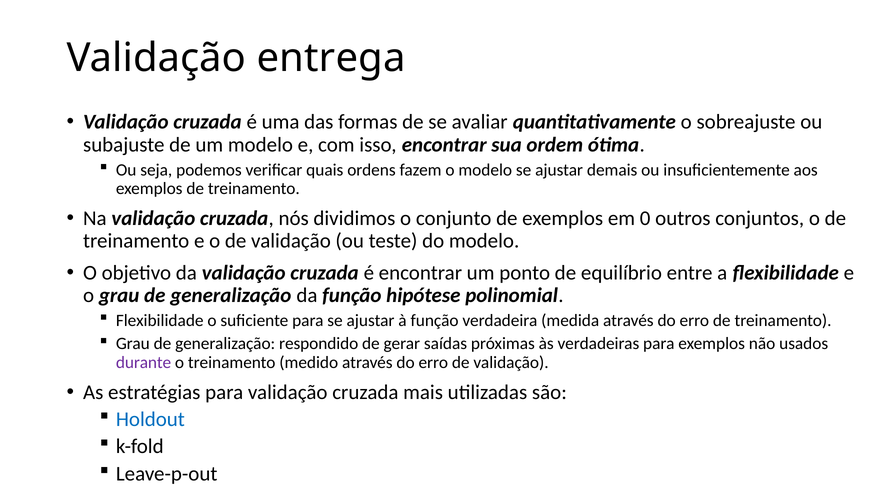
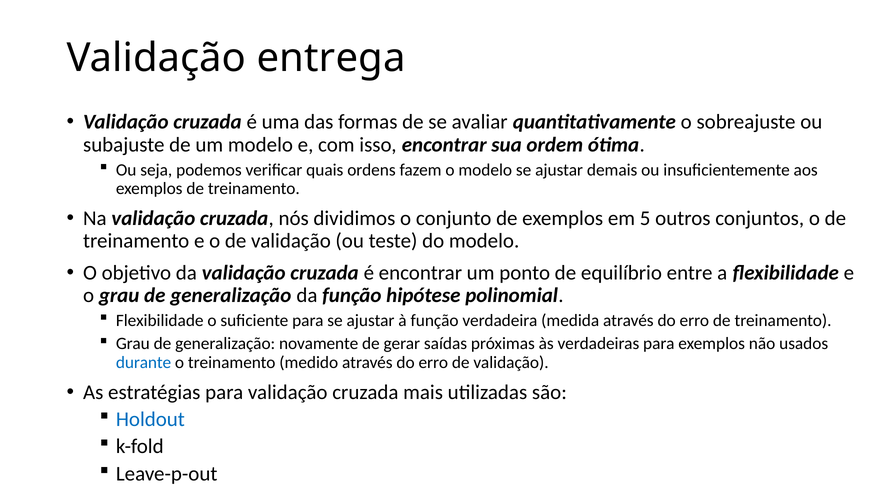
0: 0 -> 5 (645, 218)
respondido: respondido -> novamente (319, 344)
durante colour: purple -> blue (144, 363)
